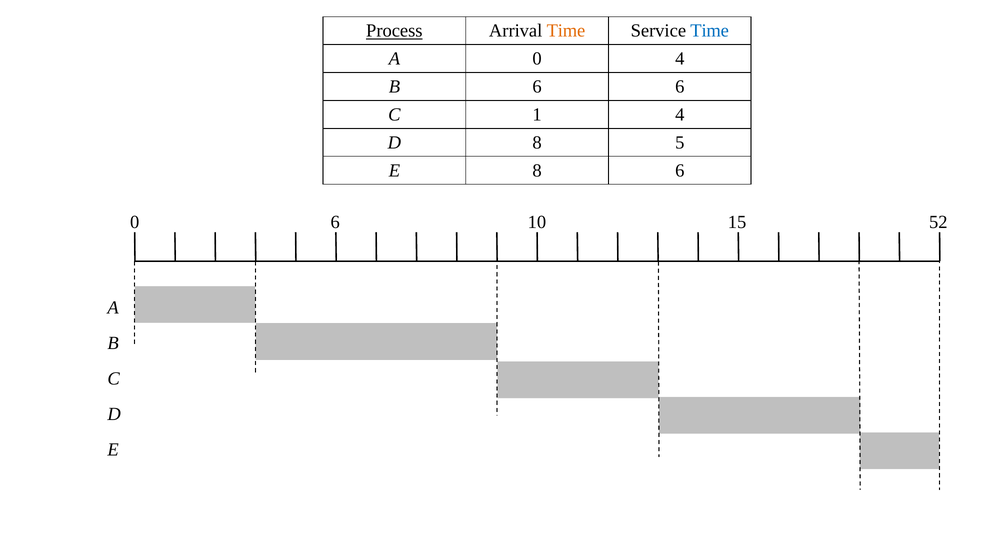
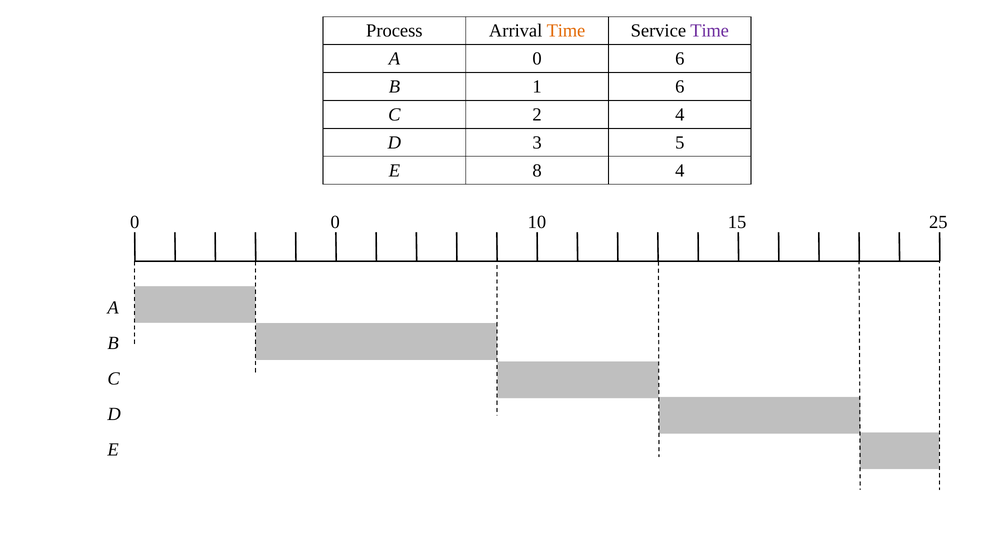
Process underline: present -> none (394, 31)
Time colour: blue -> purple (710, 31)
0 4: 4 -> 6 (680, 59)
B 6: 6 -> 1 (537, 87)
1: 1 -> 2 (537, 115)
D 8: 8 -> 3 (537, 143)
8 6: 6 -> 4 (680, 171)
0 6: 6 -> 0 (335, 223)
52: 52 -> 25 (938, 223)
